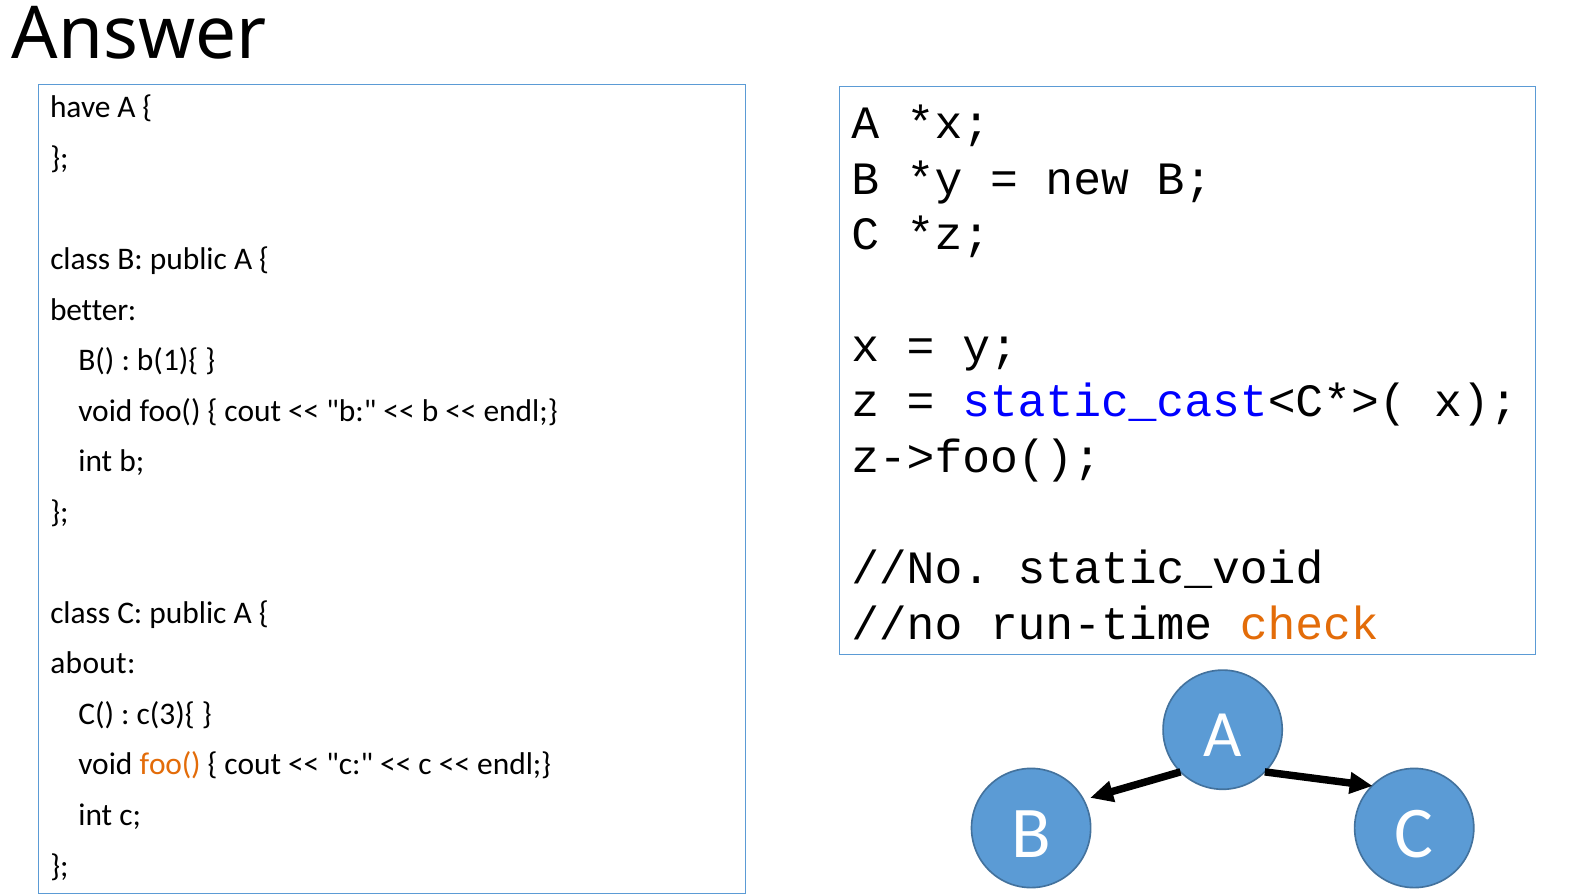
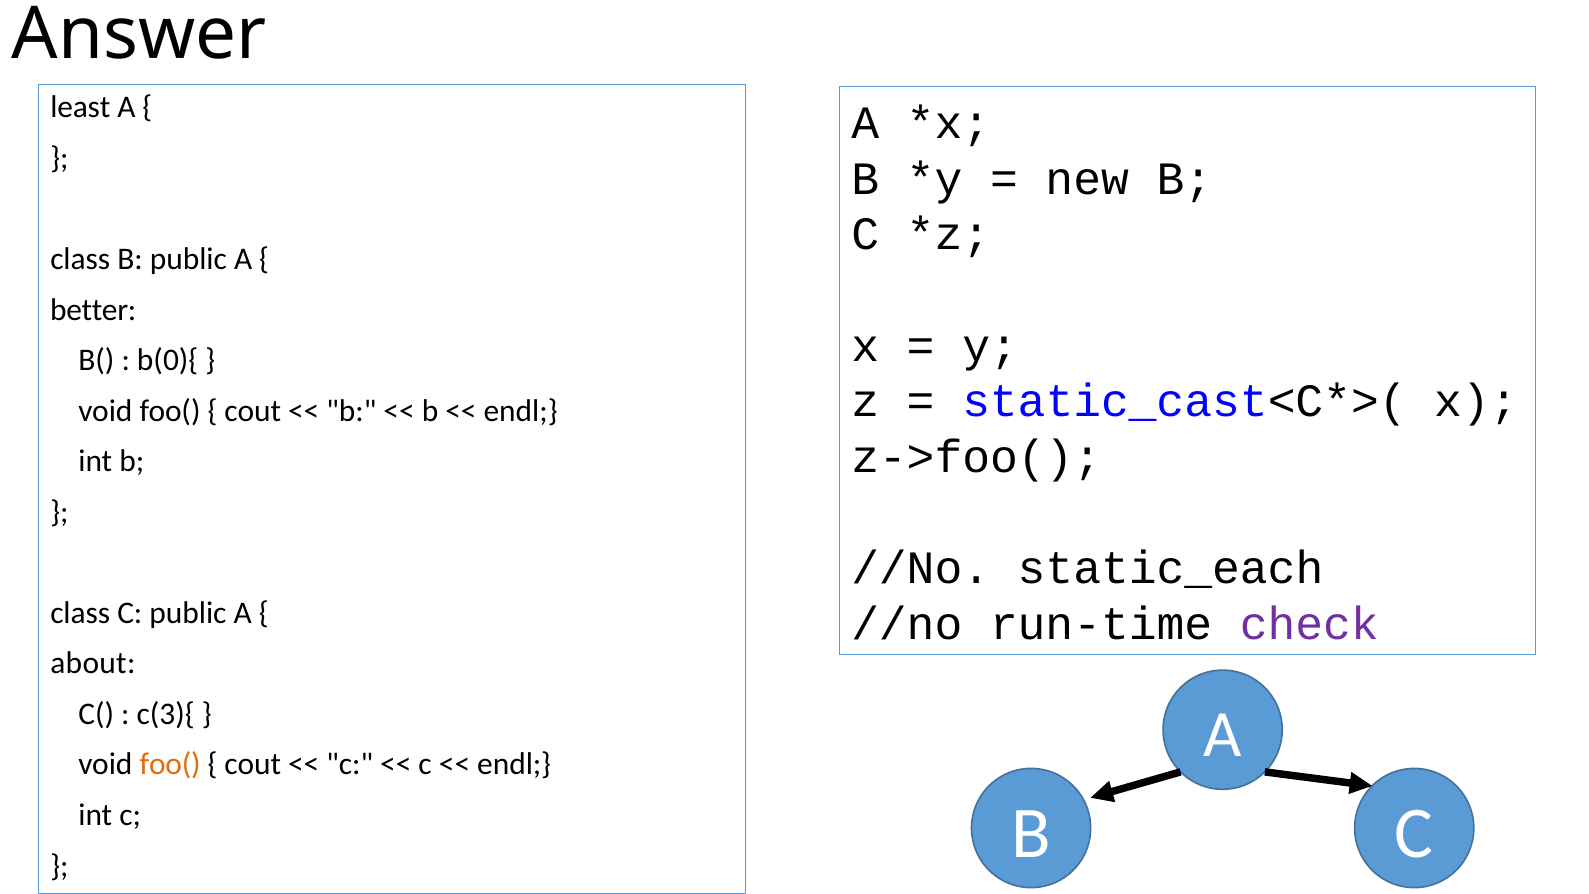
have: have -> least (80, 108)
b(1){: b(1){ -> b(0){ (168, 360)
static_void: static_void -> static_each (1171, 568)
check colour: orange -> purple (1309, 624)
